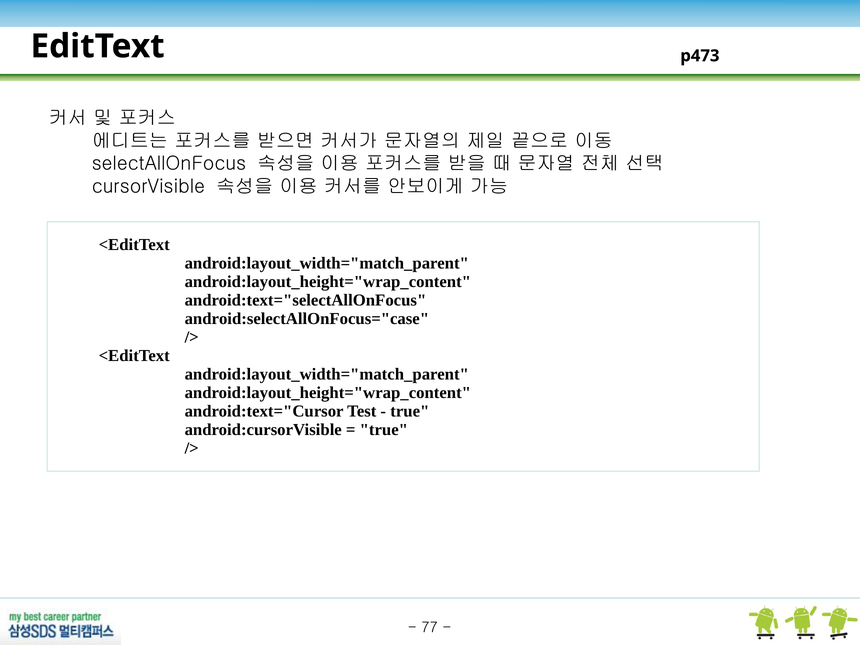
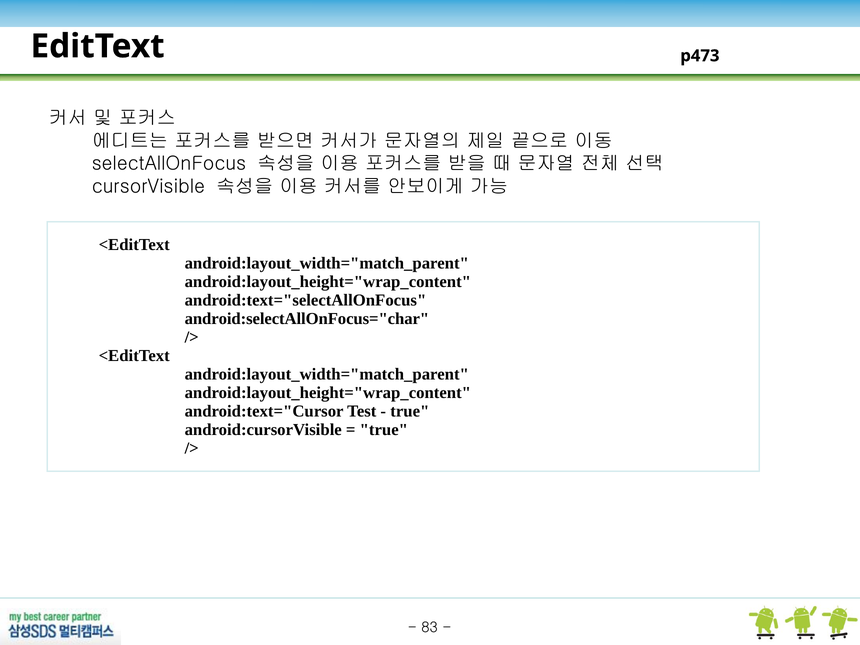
android:selectAllOnFocus="case: android:selectAllOnFocus="case -> android:selectAllOnFocus="char (307, 319)
77: 77 -> 83 (430, 627)
